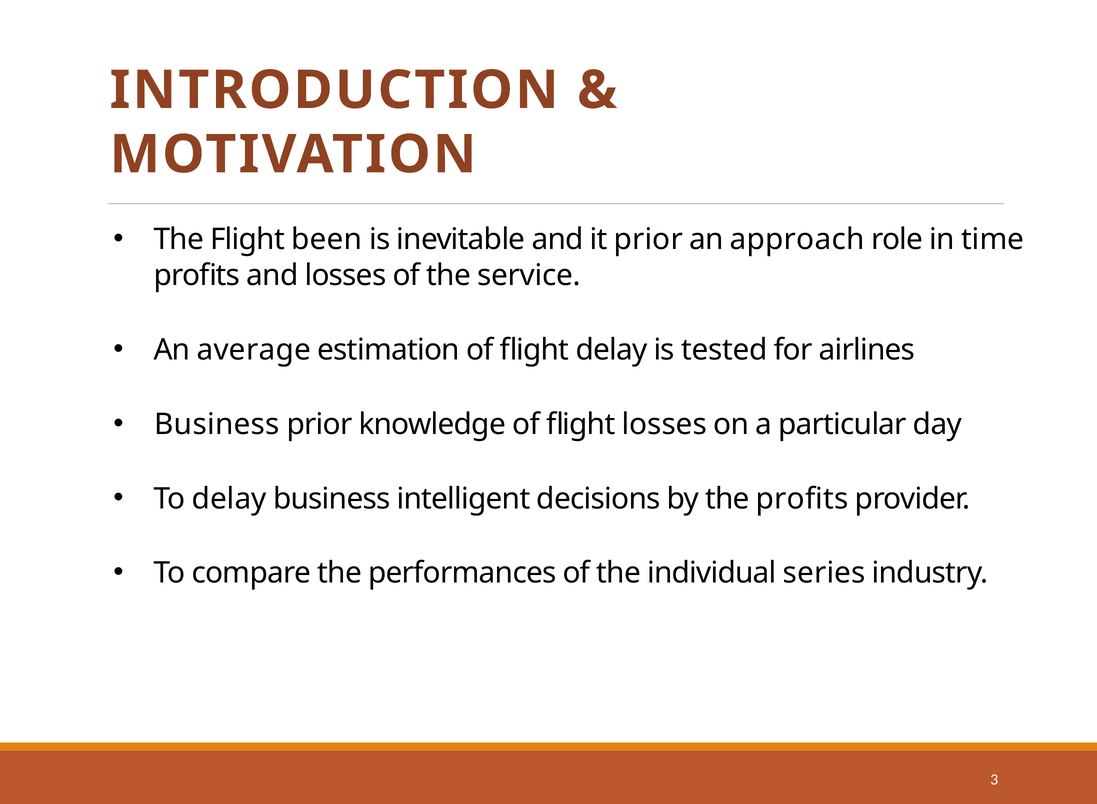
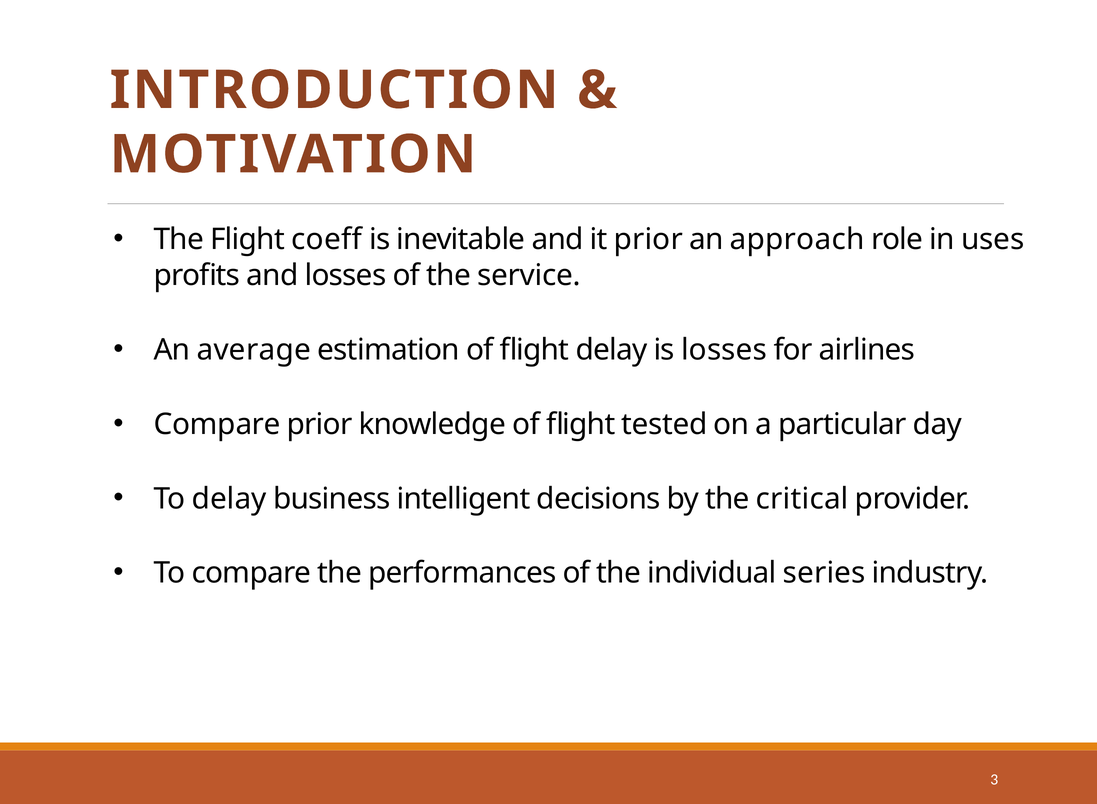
been: been -> coeff (327, 240)
time: time -> uses (993, 240)
is tested: tested -> losses (724, 350)
Business: Business -> Compare (217, 424)
flight losses: losses -> tested (665, 424)
the profits: profits -> critical (802, 499)
